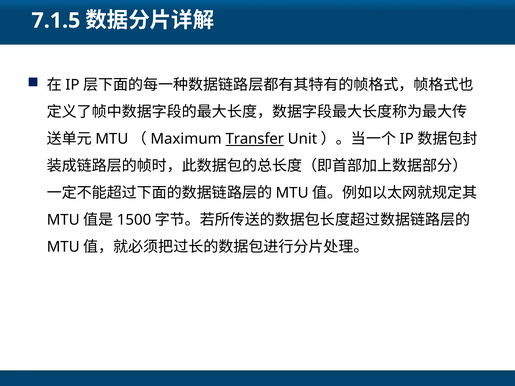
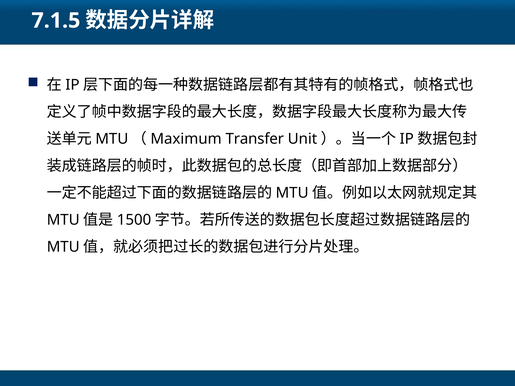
Transfer underline: present -> none (255, 139)
